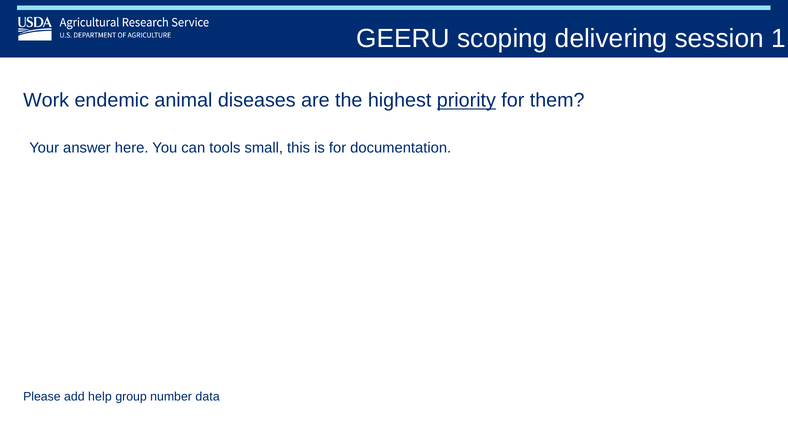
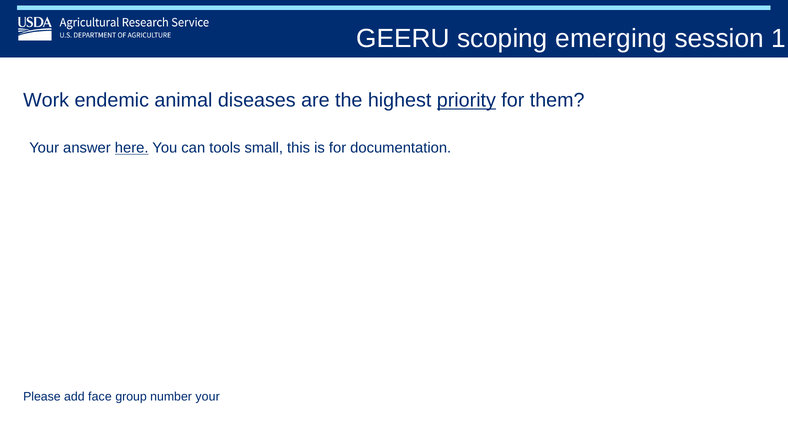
delivering: delivering -> emerging (611, 39)
here underline: none -> present (132, 148)
help: help -> face (100, 397)
number data: data -> your (208, 397)
